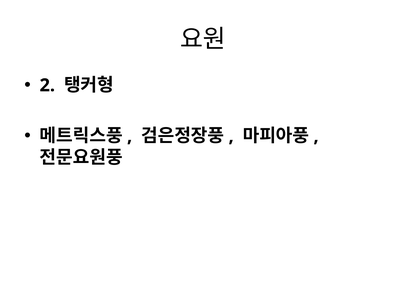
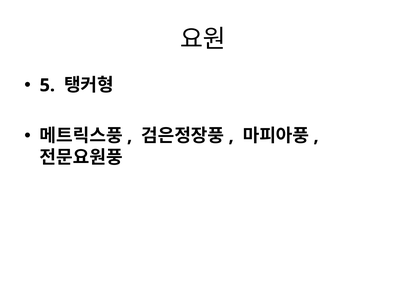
2: 2 -> 5 (47, 85)
